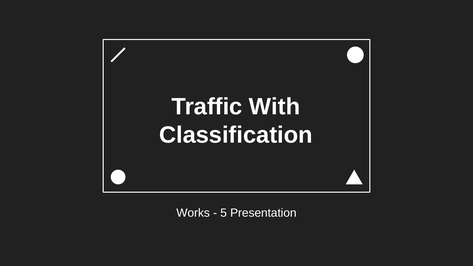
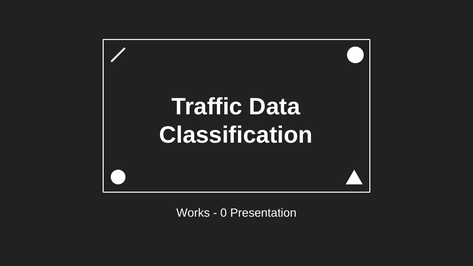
With: With -> Data (275, 107)
5: 5 -> 0 (224, 213)
